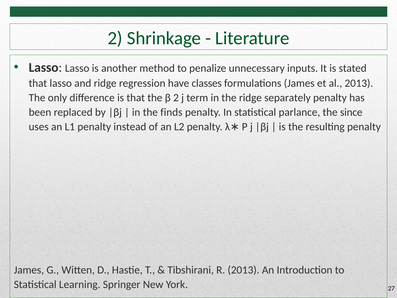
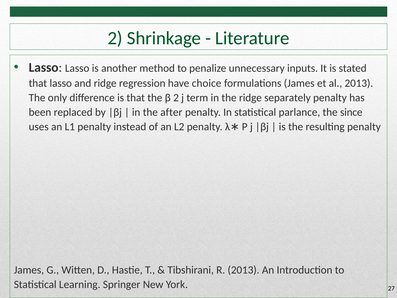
classes: classes -> choice (207, 83)
finds: finds -> after (171, 112)
